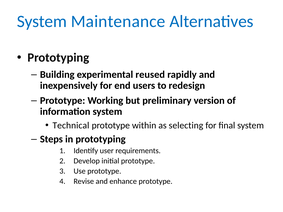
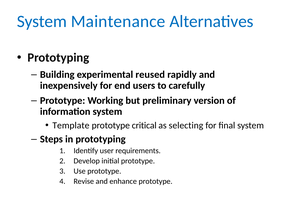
redesign: redesign -> carefully (187, 86)
Technical: Technical -> Template (71, 125)
within: within -> critical (144, 125)
